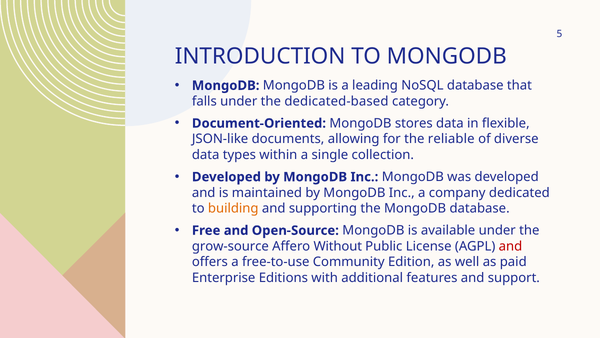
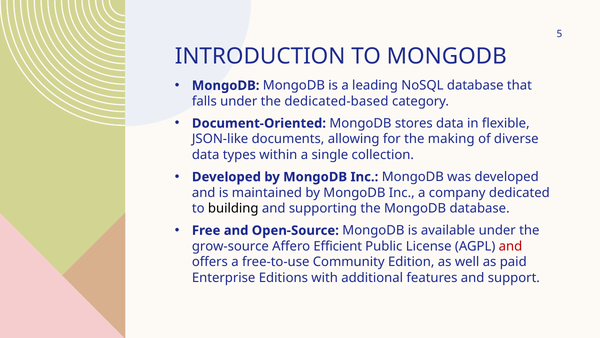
reliable: reliable -> making (451, 139)
building colour: orange -> black (233, 208)
Without: Without -> Efficient (338, 246)
